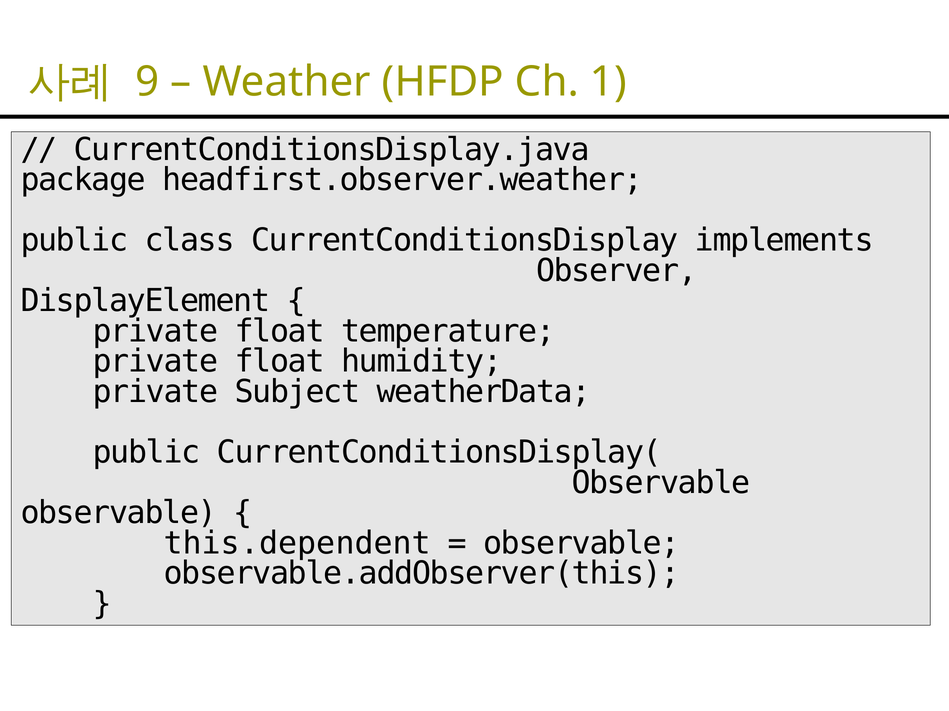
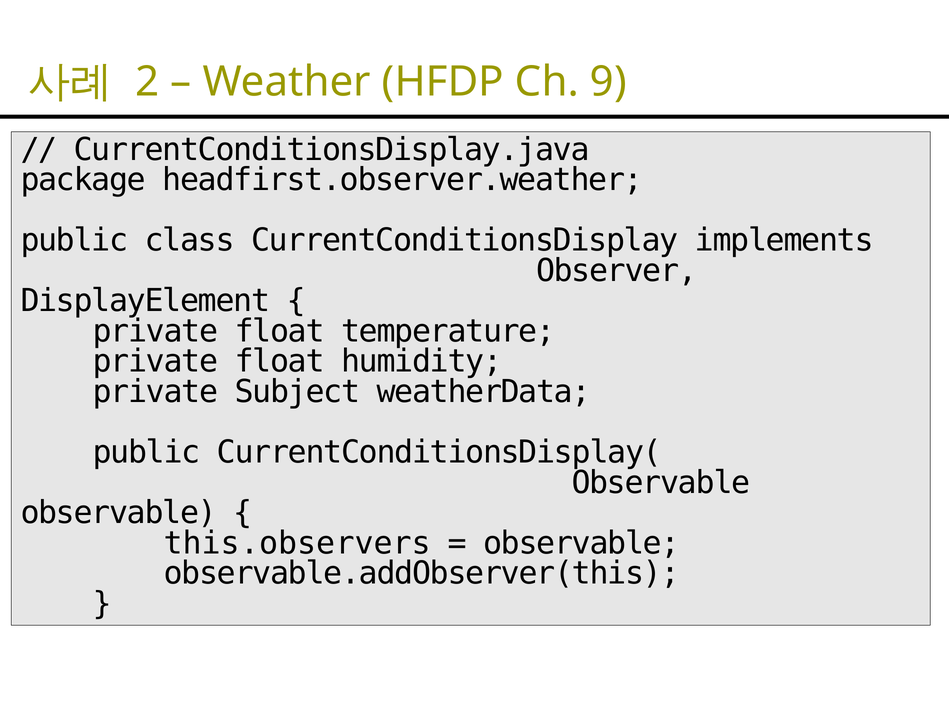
9: 9 -> 2 (147, 82)
1: 1 -> 9 (608, 82)
this.dependent: this.dependent -> this.observers (297, 544)
